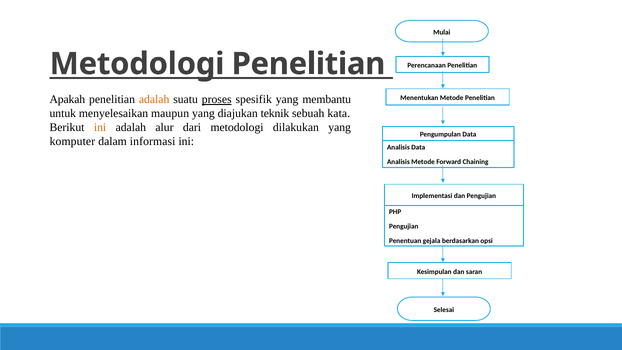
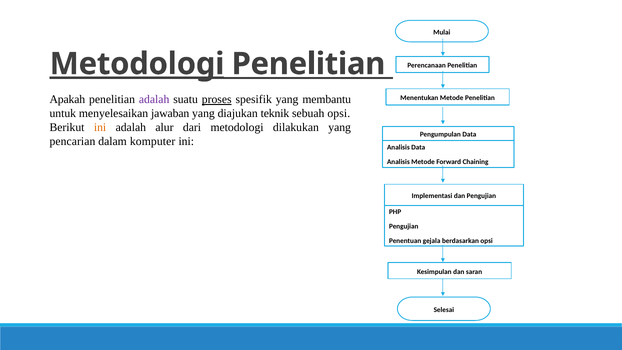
Metodologi underline: none -> present (137, 64)
adalah colour: orange -> purple (154, 100)
maupun: maupun -> jawaban (170, 114)
sebuah kata: kata -> opsi (339, 114)
komputer: komputer -> pencarian (72, 142)
informasi: informasi -> komputer (153, 142)
